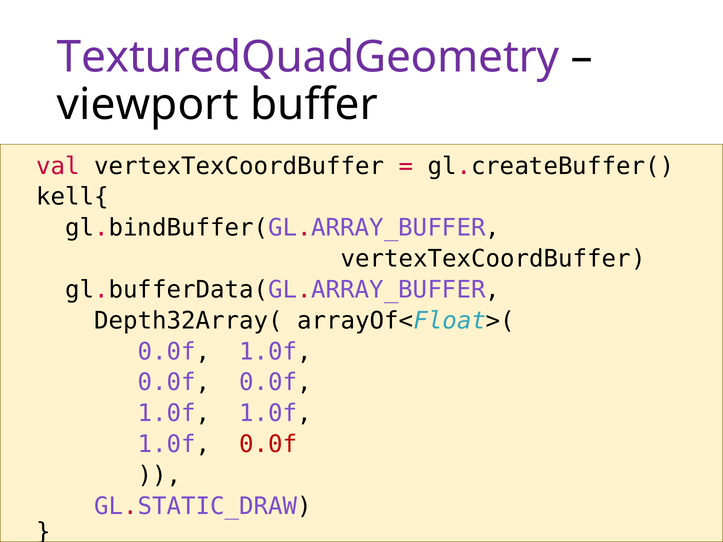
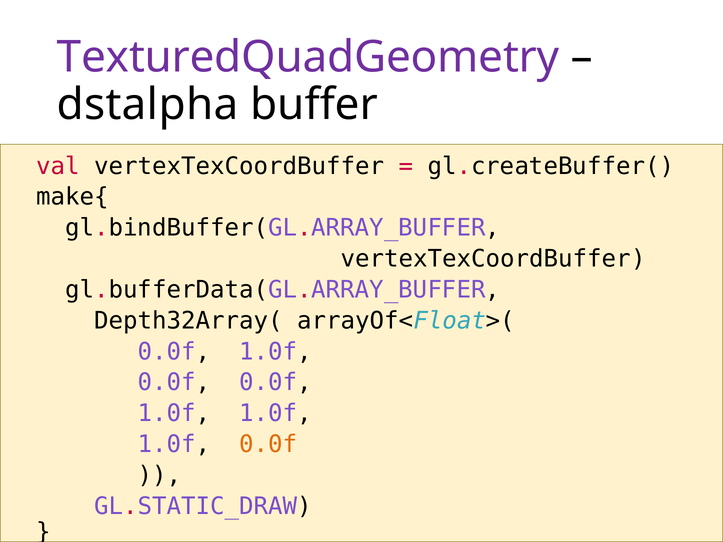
viewport: viewport -> dstalpha (148, 105)
kell{: kell{ -> make{ (72, 197)
0.0f colour: red -> orange (268, 445)
